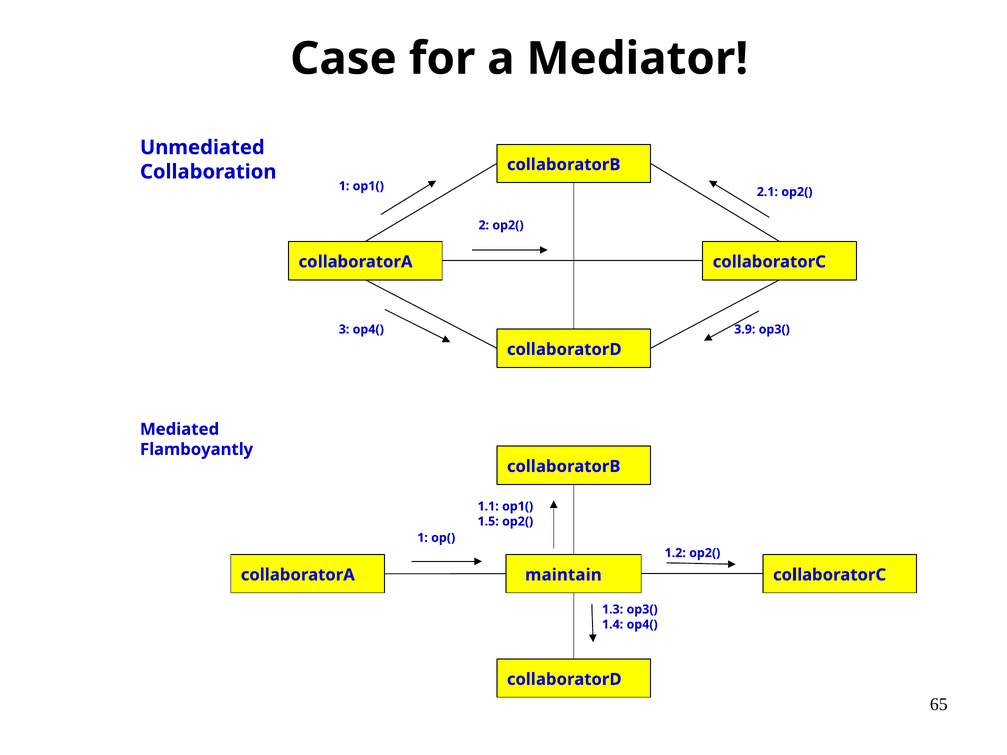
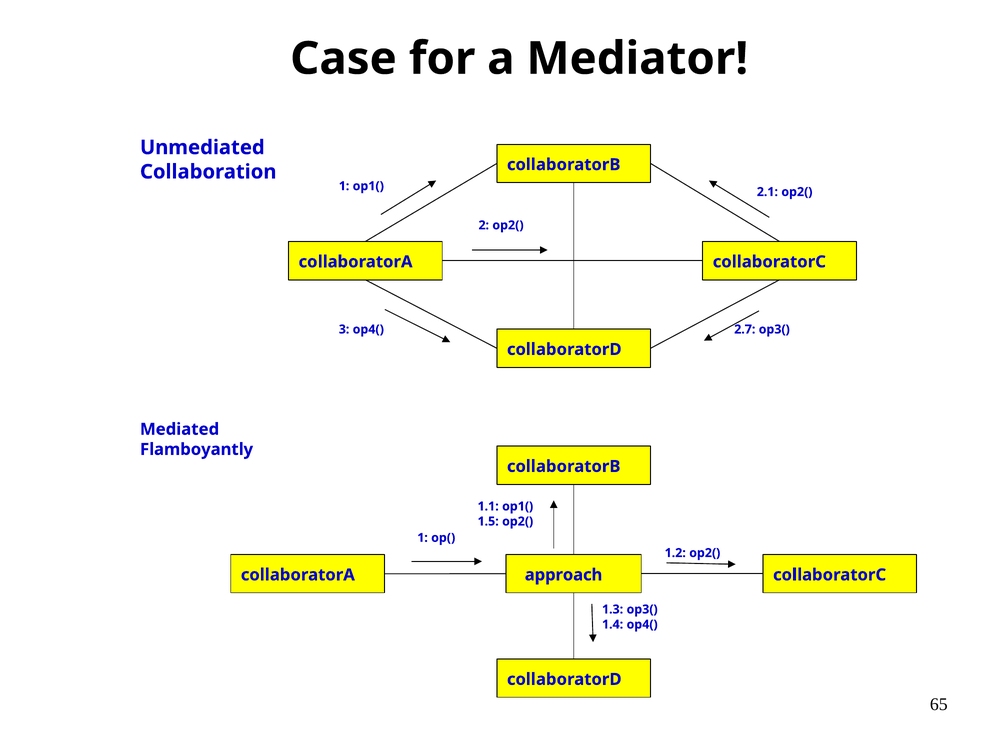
3.9: 3.9 -> 2.7 (745, 329)
maintain: maintain -> approach (564, 575)
